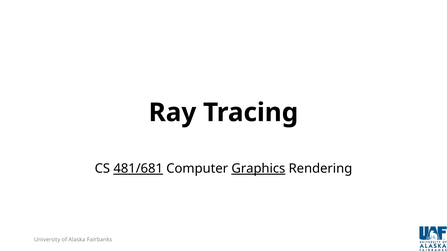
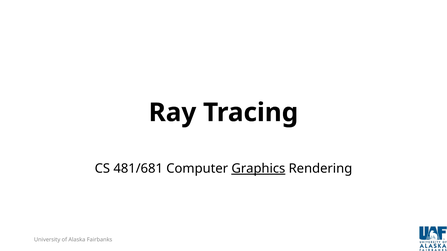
481/681 underline: present -> none (138, 169)
